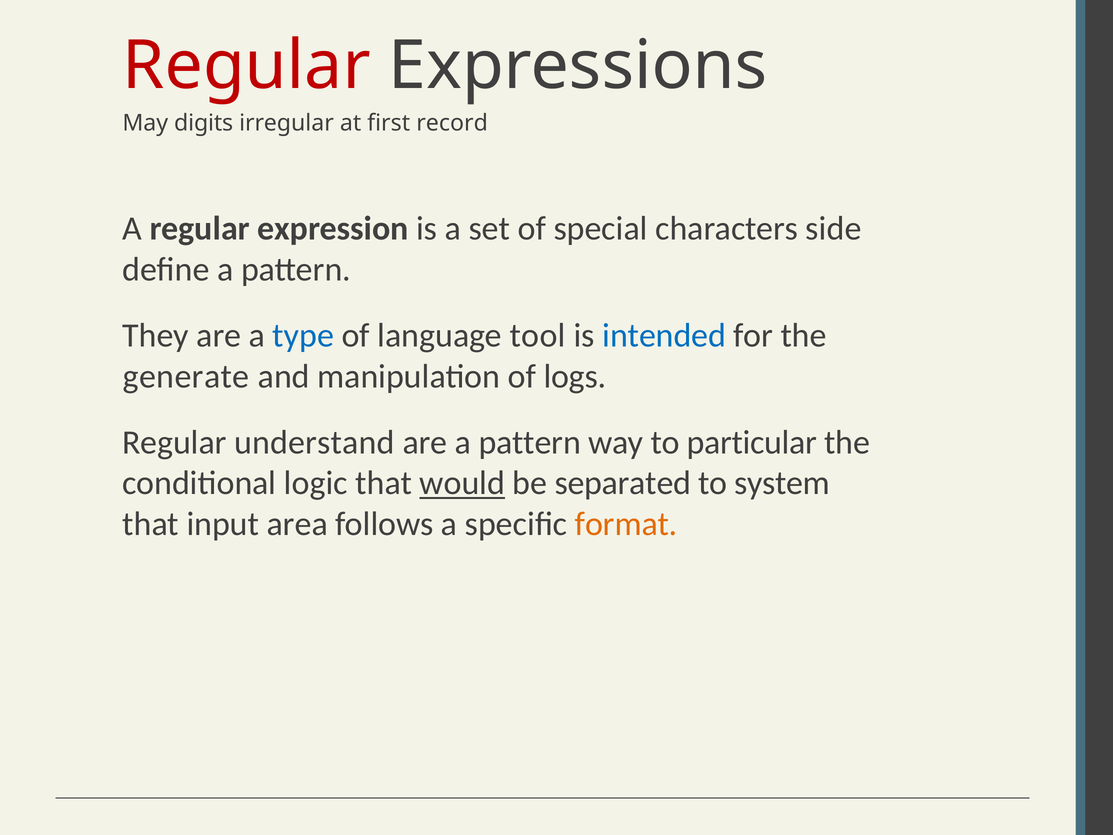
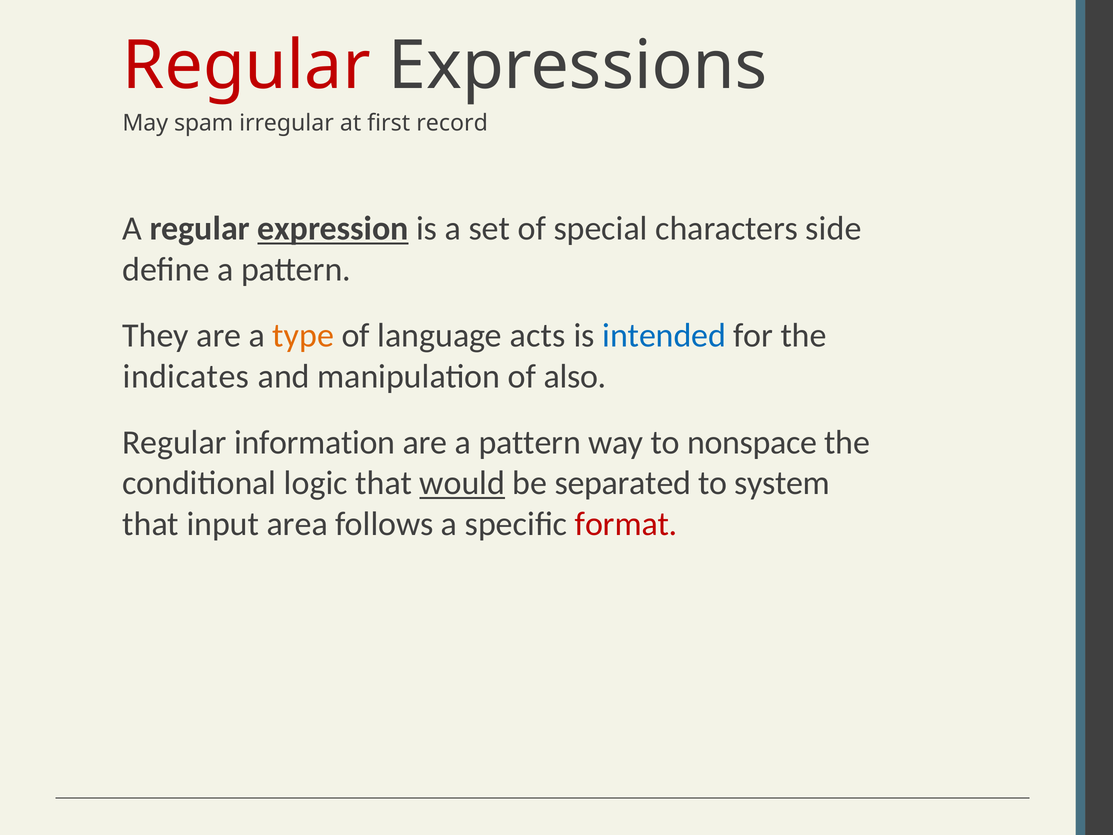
digits: digits -> spam (204, 123)
expression underline: none -> present (333, 229)
type colour: blue -> orange (303, 336)
tool: tool -> acts (538, 336)
generate: generate -> indicates (186, 376)
logs: logs -> also (575, 376)
understand: understand -> information (315, 442)
particular: particular -> nonspace (752, 442)
format colour: orange -> red (626, 524)
